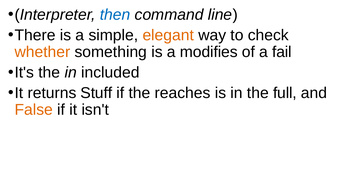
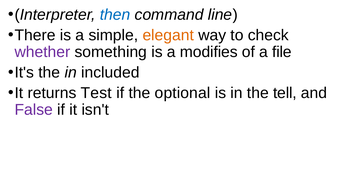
whether colour: orange -> purple (42, 52)
fail: fail -> file (282, 52)
Stuff: Stuff -> Test (96, 93)
reaches: reaches -> optional (183, 93)
full: full -> tell (285, 93)
False colour: orange -> purple (34, 110)
